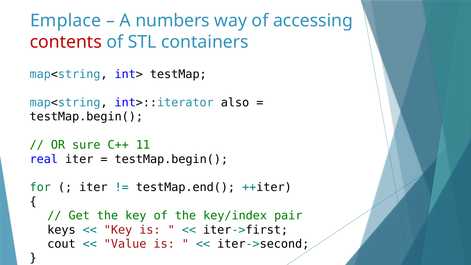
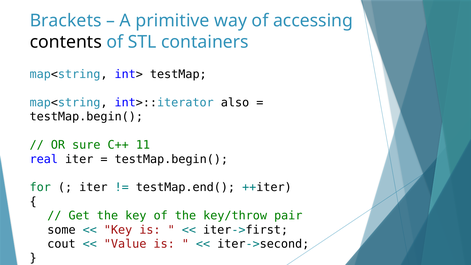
Emplace: Emplace -> Brackets (66, 21)
numbers: numbers -> primitive (173, 21)
contents colour: red -> black (66, 42)
key/index: key/index -> key/throw (235, 216)
keys: keys -> some (61, 230)
